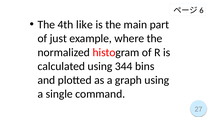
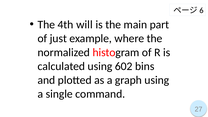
like: like -> will (84, 25)
344: 344 -> 602 (124, 66)
